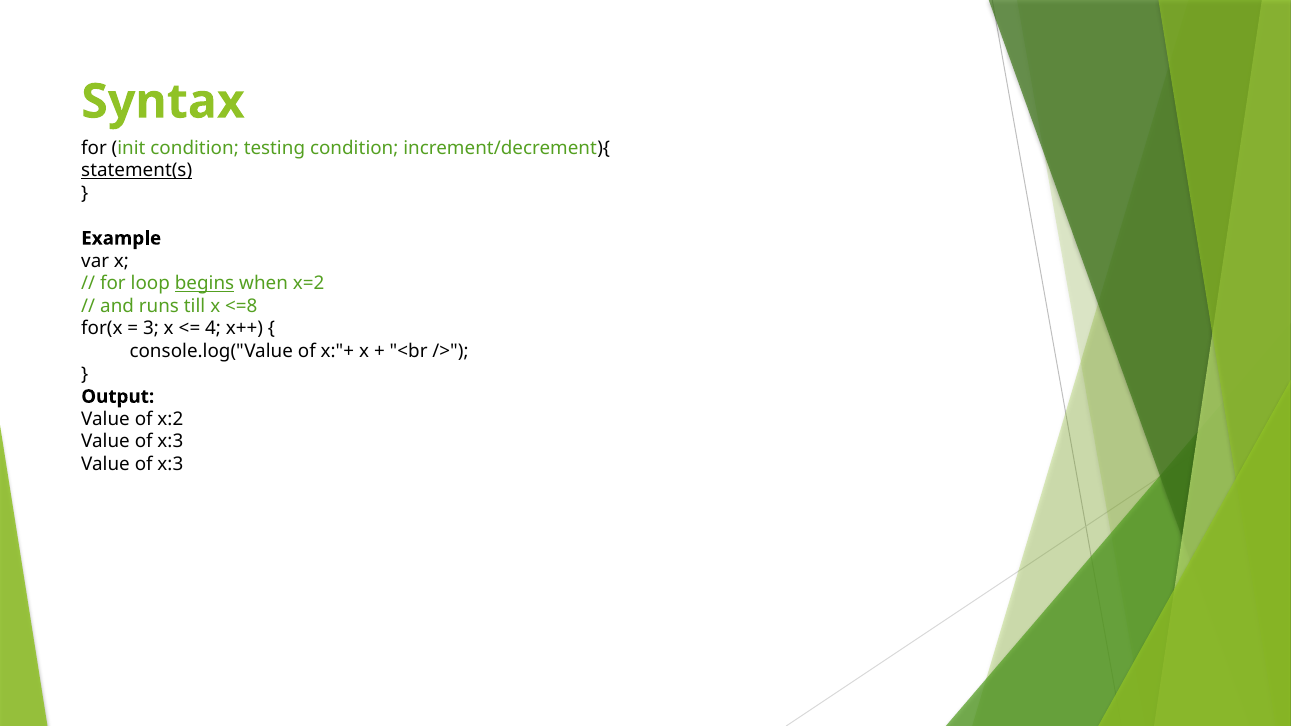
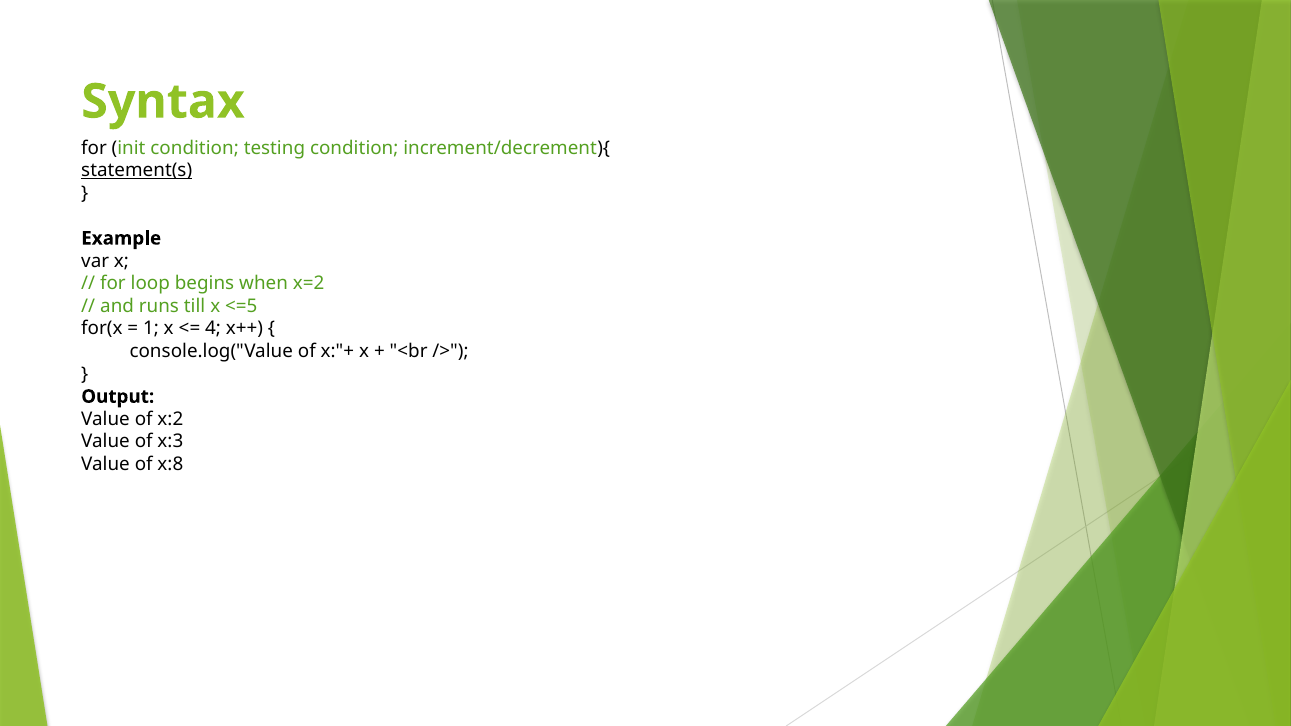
begins underline: present -> none (205, 284)
<=8: <=8 -> <=5 (241, 306)
3: 3 -> 1 (151, 329)
x:3: x:3 -> x:8 (170, 464)
